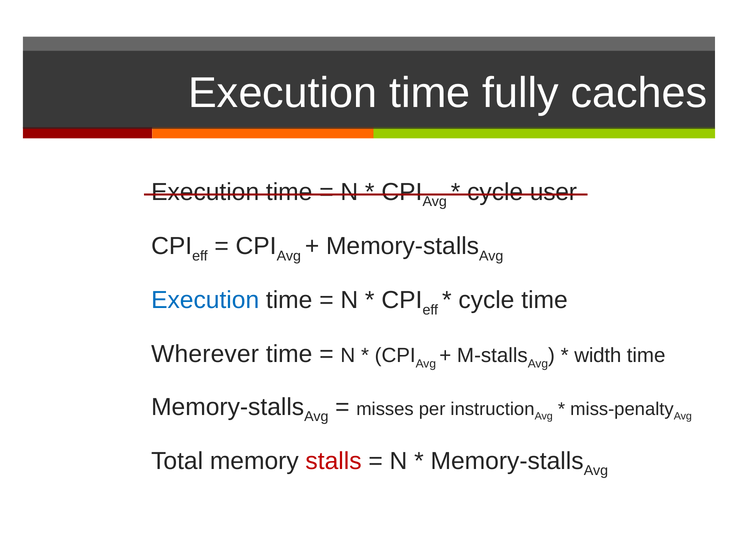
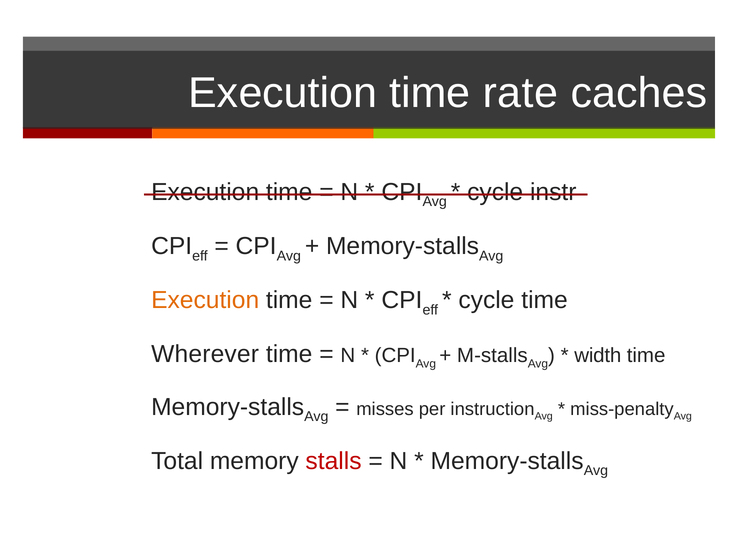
fully: fully -> rate (520, 93)
user: user -> instr (553, 192)
Execution colour: blue -> orange (205, 301)
